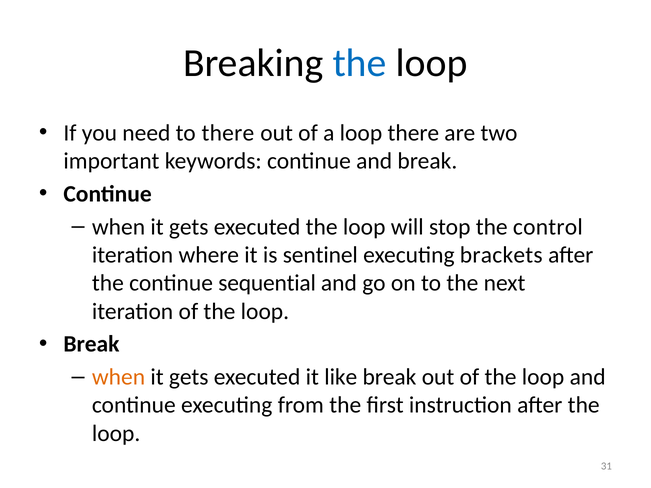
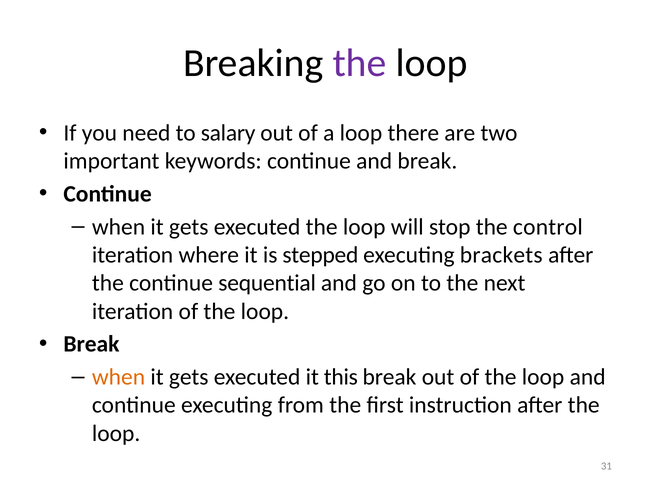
the colour: blue -> purple (360, 63)
to there: there -> salary (228, 133)
sentinel: sentinel -> stepped (320, 255)
like: like -> this (341, 377)
